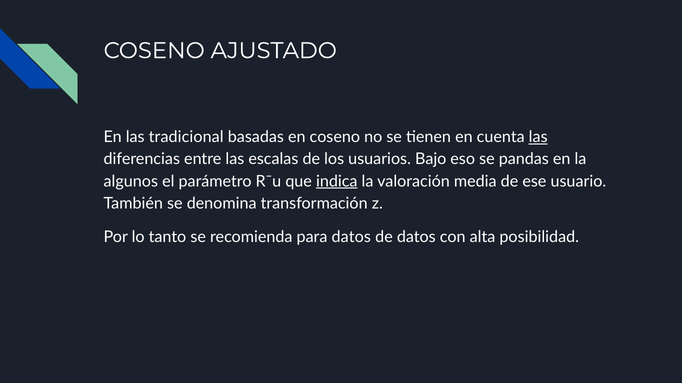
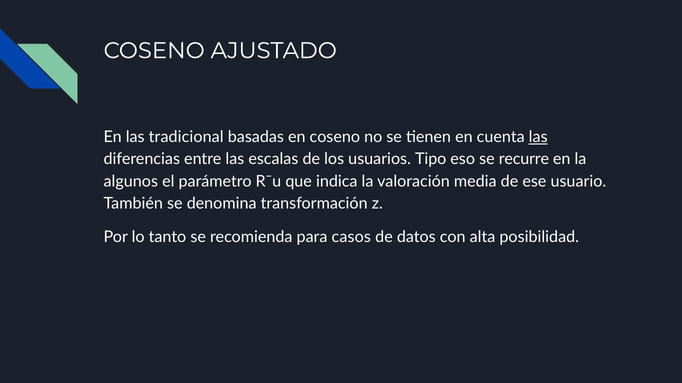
Bajo: Bajo -> Tipo (431, 159)
pandas: pandas -> recurre (524, 159)
indica underline: present -> none (337, 182)
para datos: datos -> casos (351, 237)
